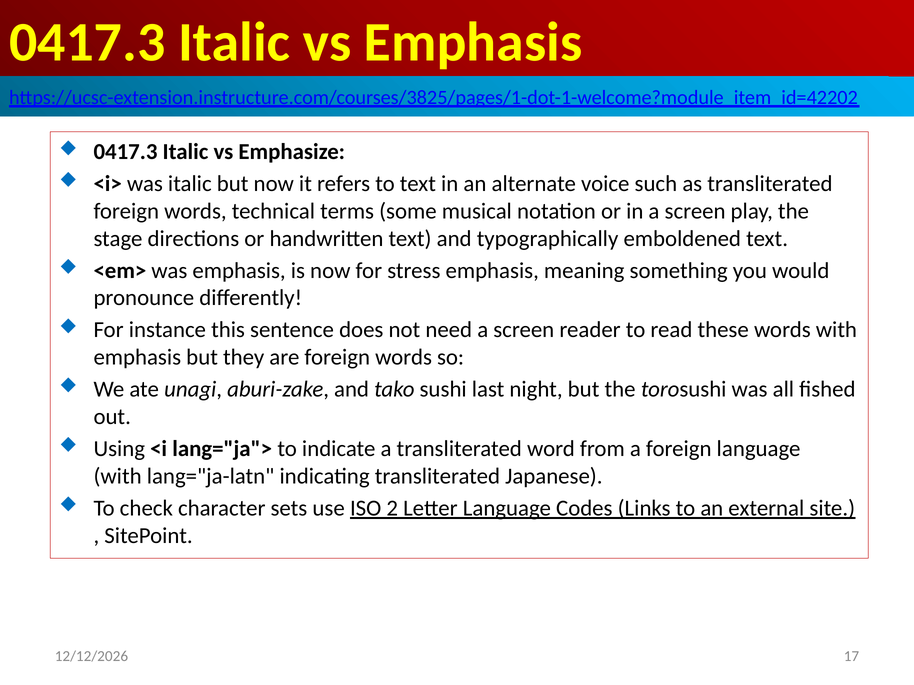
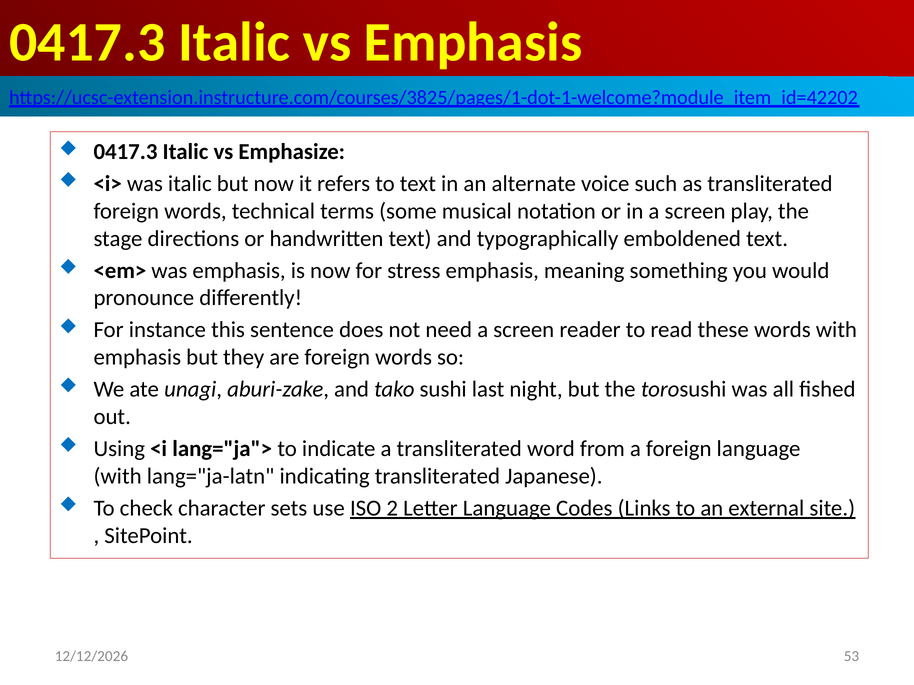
17: 17 -> 53 (851, 656)
